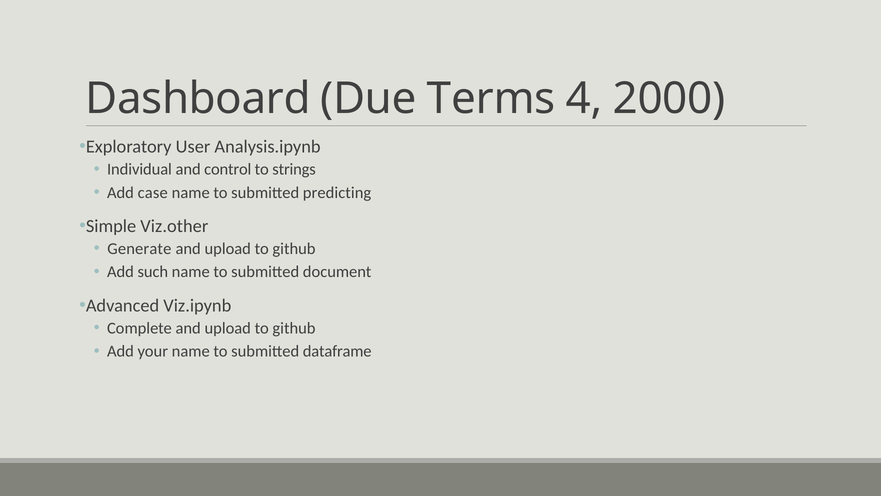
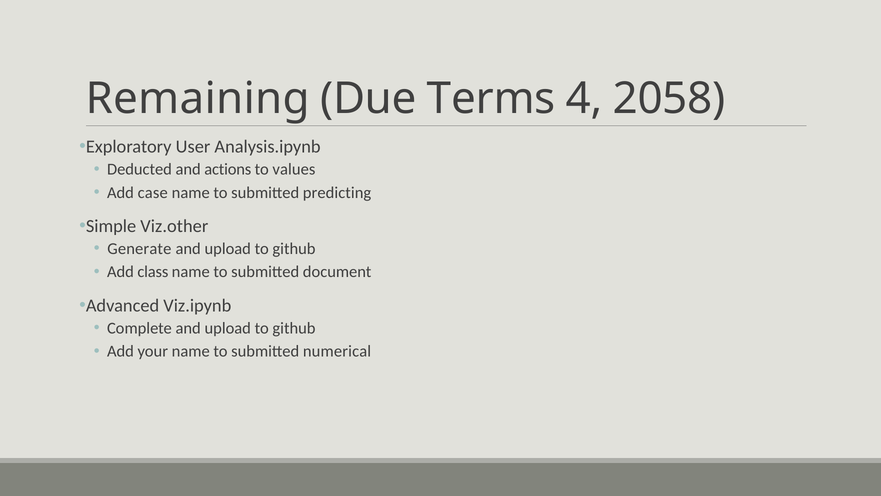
Dashboard: Dashboard -> Remaining (198, 99)
2000: 2000 -> 2058 (669, 99)
Individual: Individual -> Deducted (139, 169)
control: control -> actions (228, 169)
strings: strings -> values (294, 169)
such: such -> class (153, 272)
dataframe: dataframe -> numerical (337, 351)
